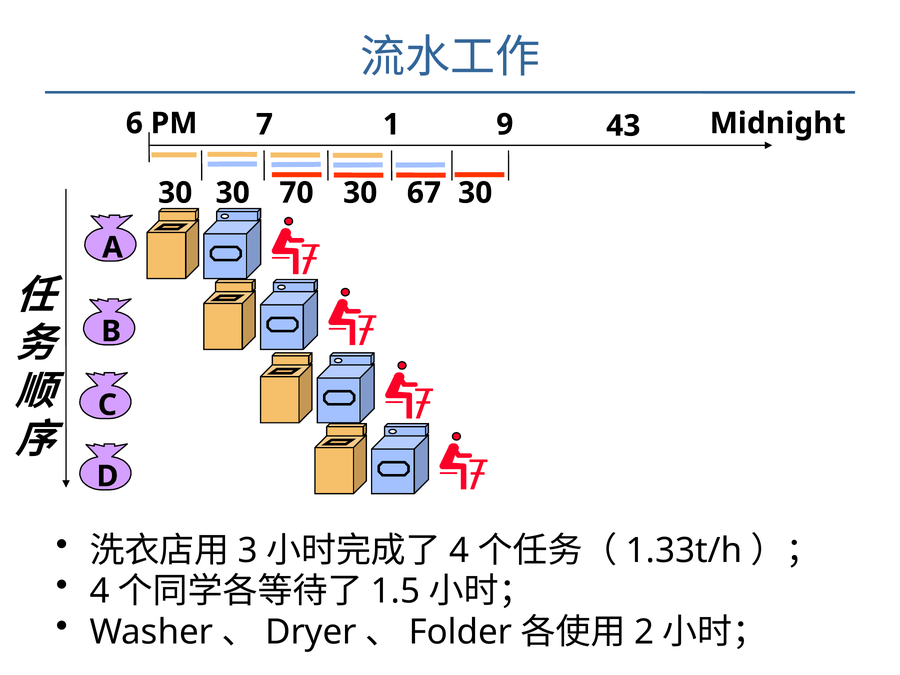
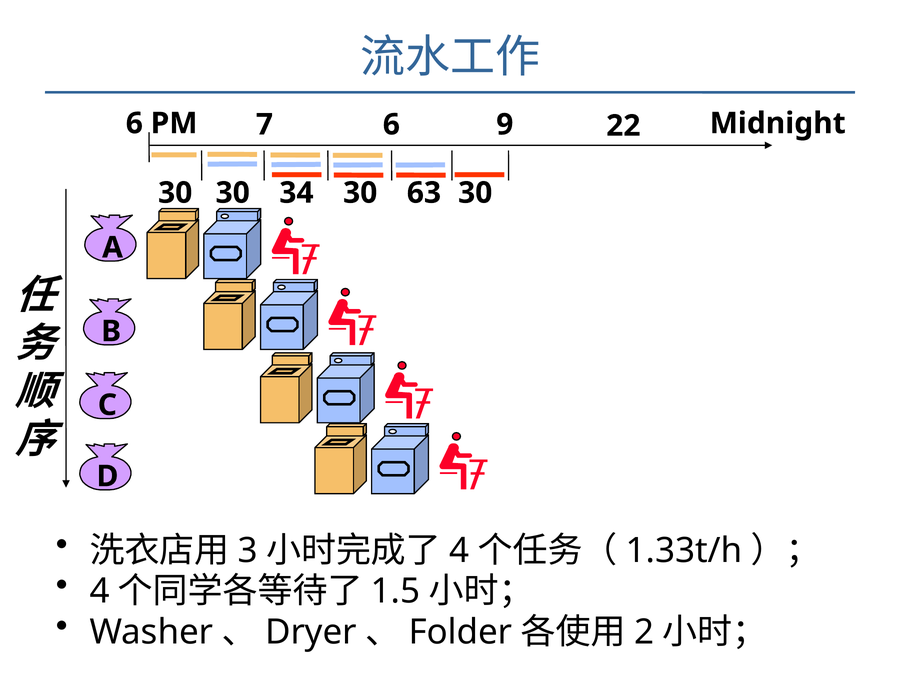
7 1: 1 -> 6 (391, 125)
43: 43 -> 22 (623, 126)
70: 70 -> 34 (296, 193)
67: 67 -> 63 (424, 193)
